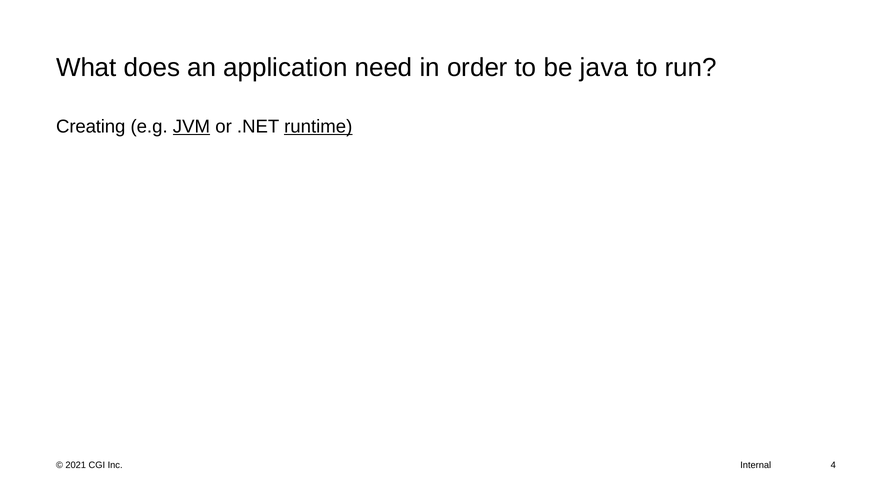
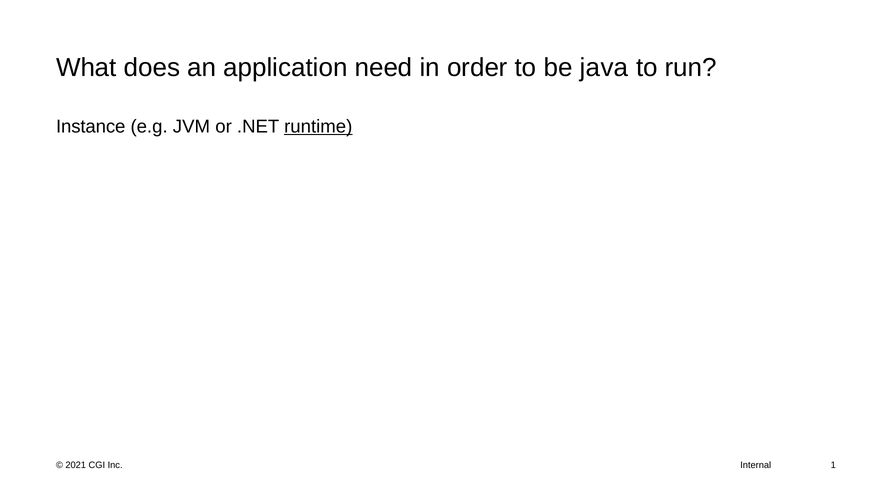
Creating: Creating -> Instance (91, 126)
JVM underline: present -> none (191, 126)
4: 4 -> 1 (833, 465)
